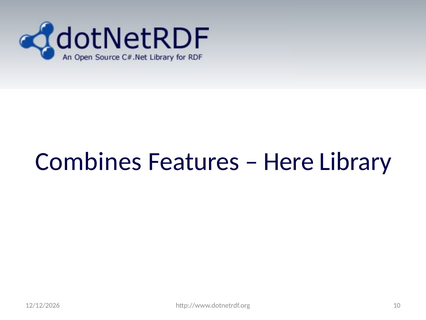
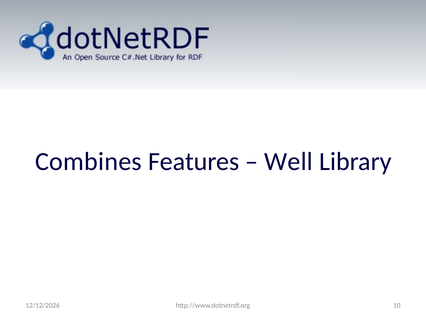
Here: Here -> Well (289, 161)
